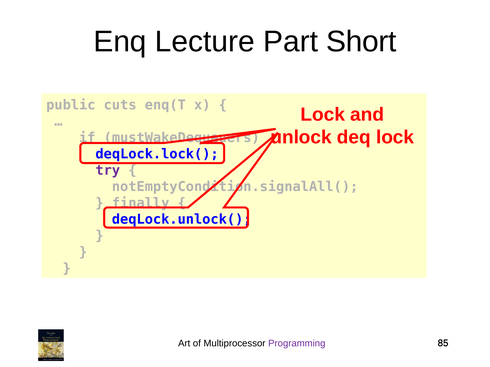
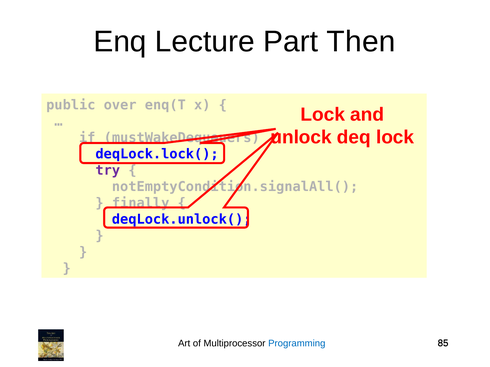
Short: Short -> Then (361, 42)
cuts: cuts -> over (120, 105)
Programming colour: purple -> blue (297, 344)
